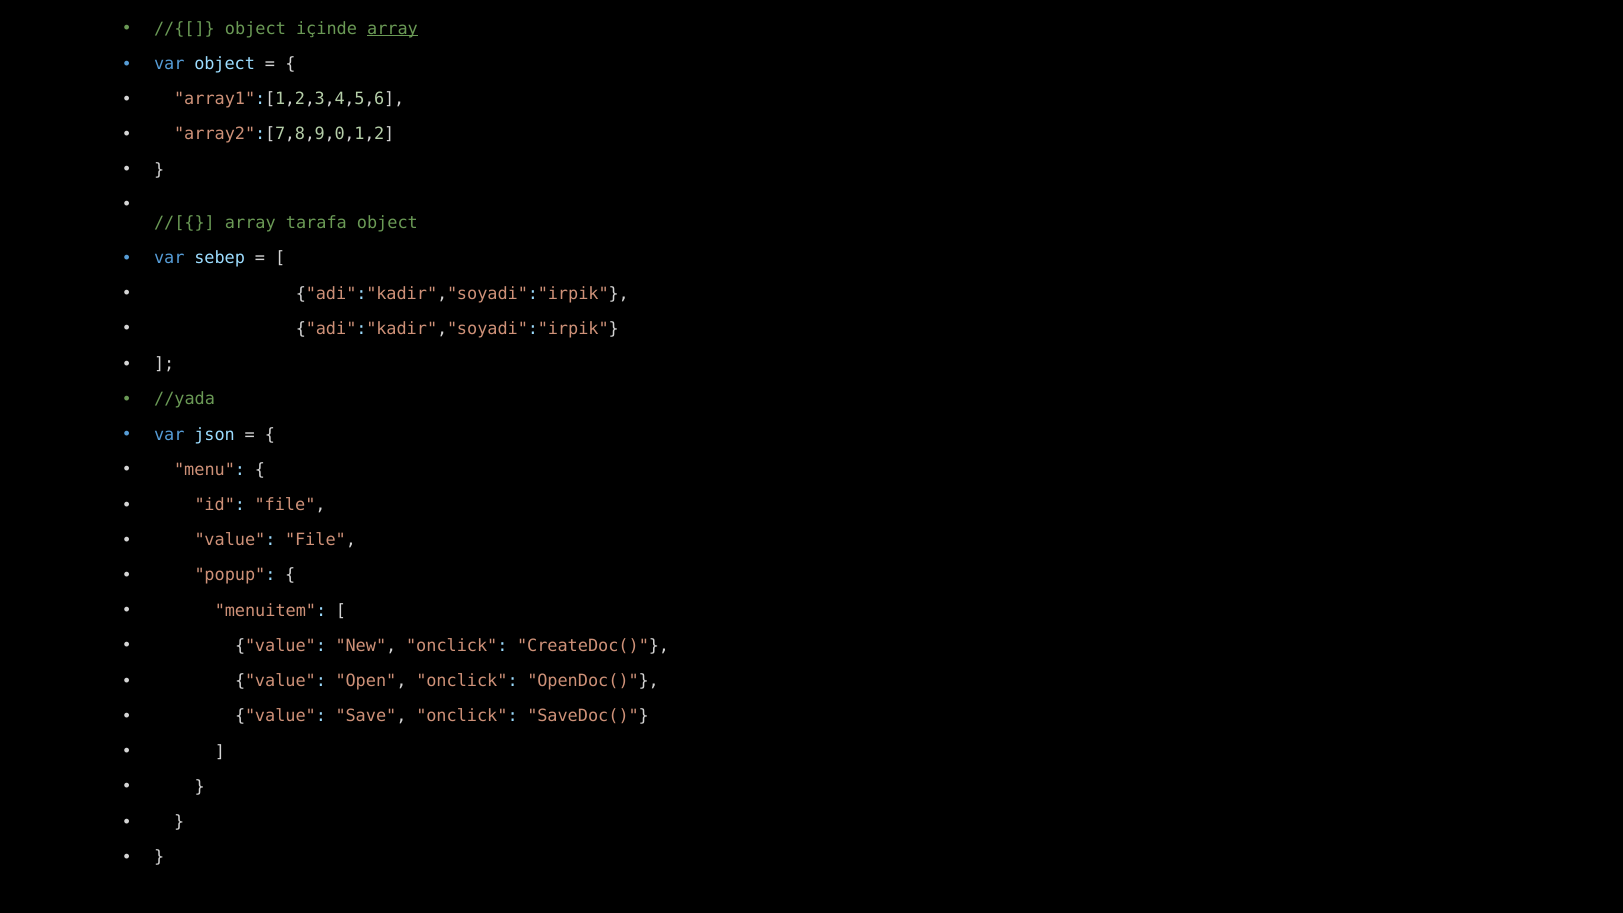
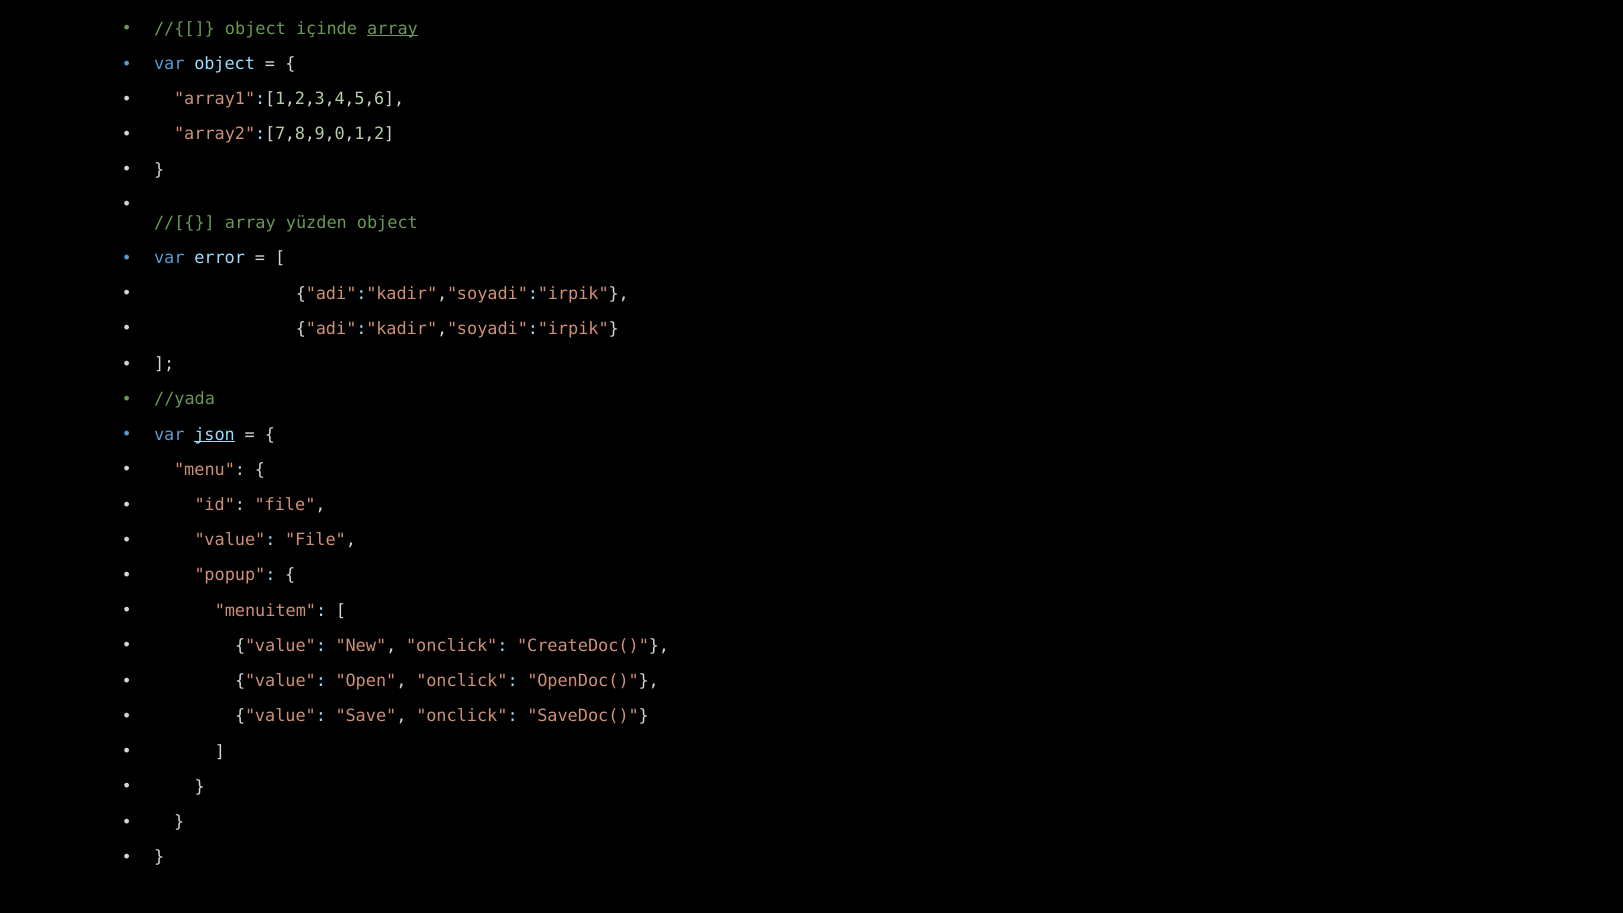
tarafa: tarafa -> yüzden (316, 223)
sebep: sebep -> error (220, 258)
json underline: none -> present (215, 434)
